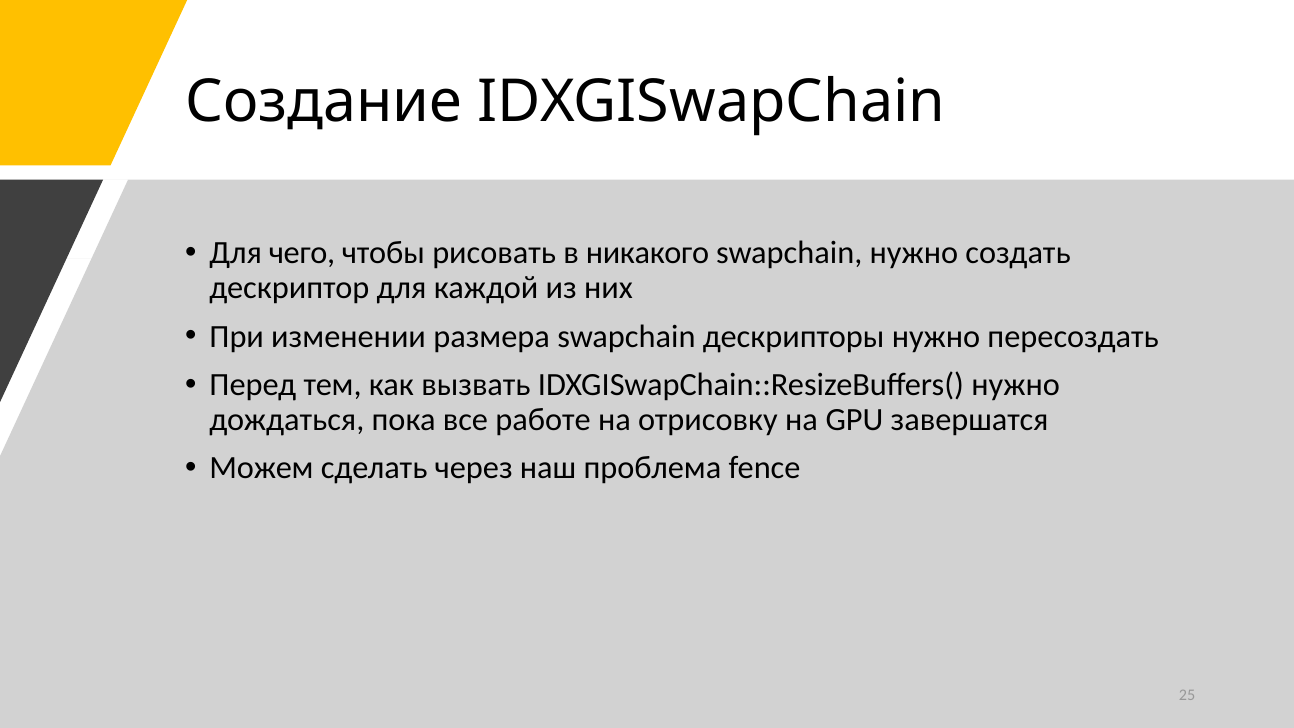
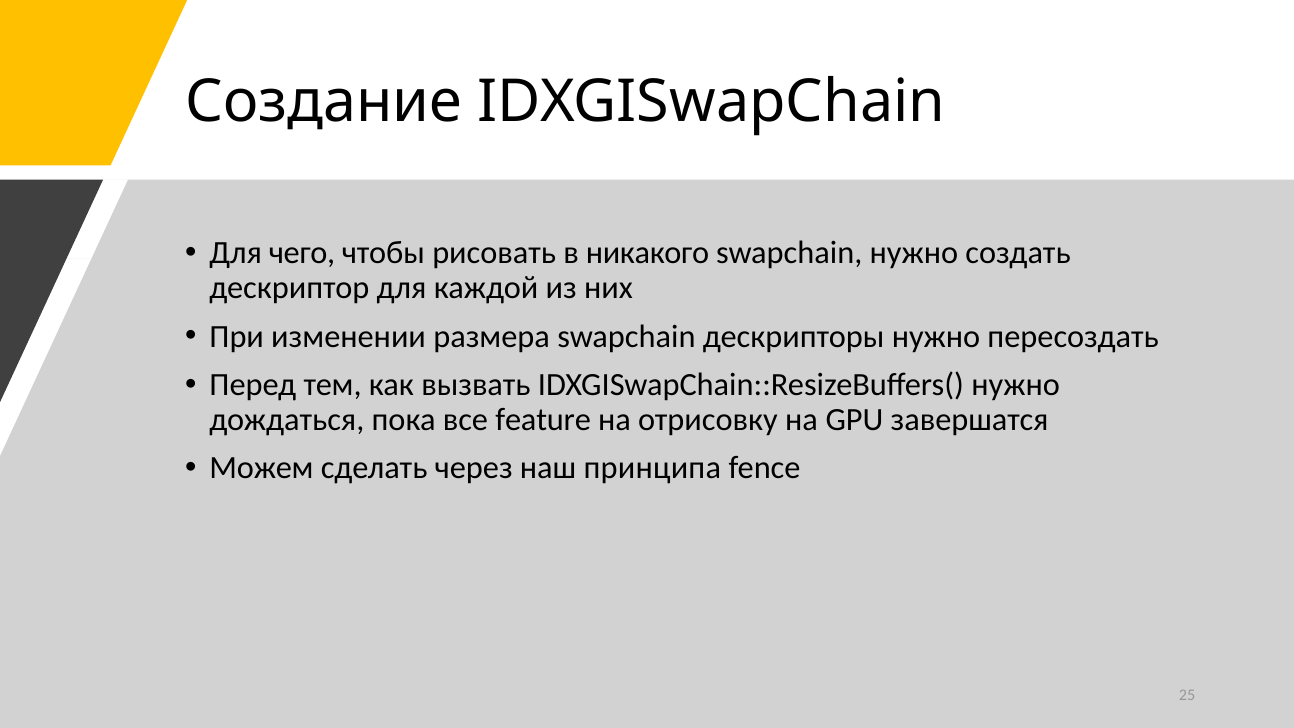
работе: работе -> feature (543, 420)
проблема: проблема -> принципа (652, 468)
